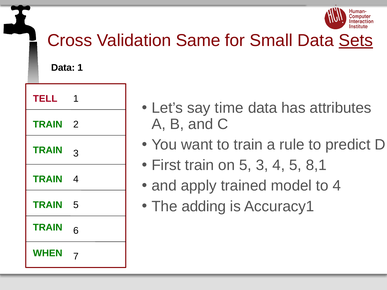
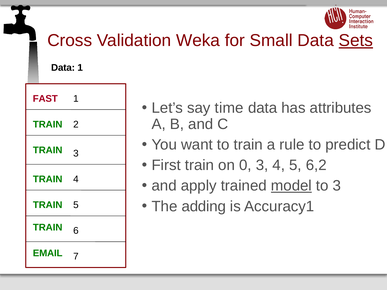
Same: Same -> Weka (198, 41)
TELL: TELL -> FAST (45, 99)
on 5: 5 -> 0 (245, 165)
8,1: 8,1 -> 6,2 (316, 165)
model underline: none -> present (291, 186)
to 4: 4 -> 3 (337, 186)
WHEN: WHEN -> EMAIL (48, 253)
